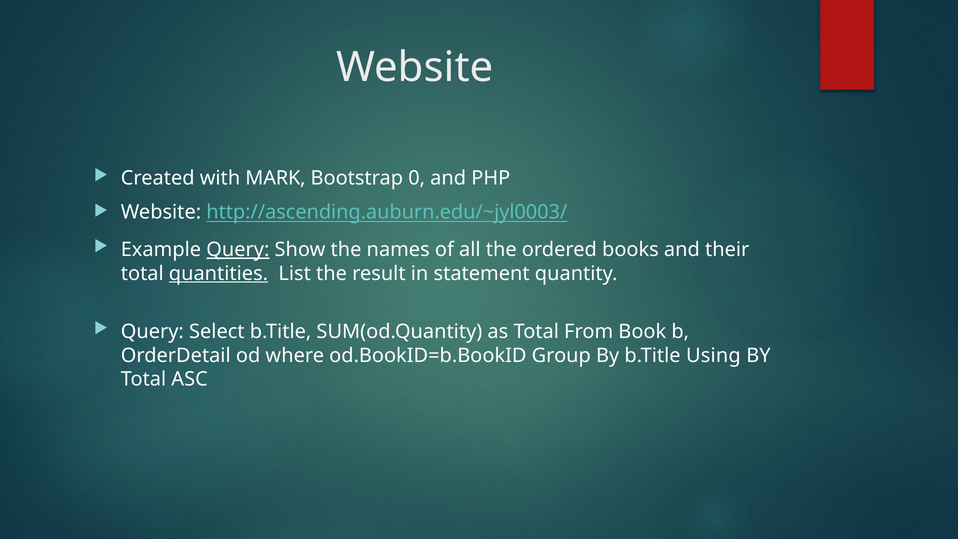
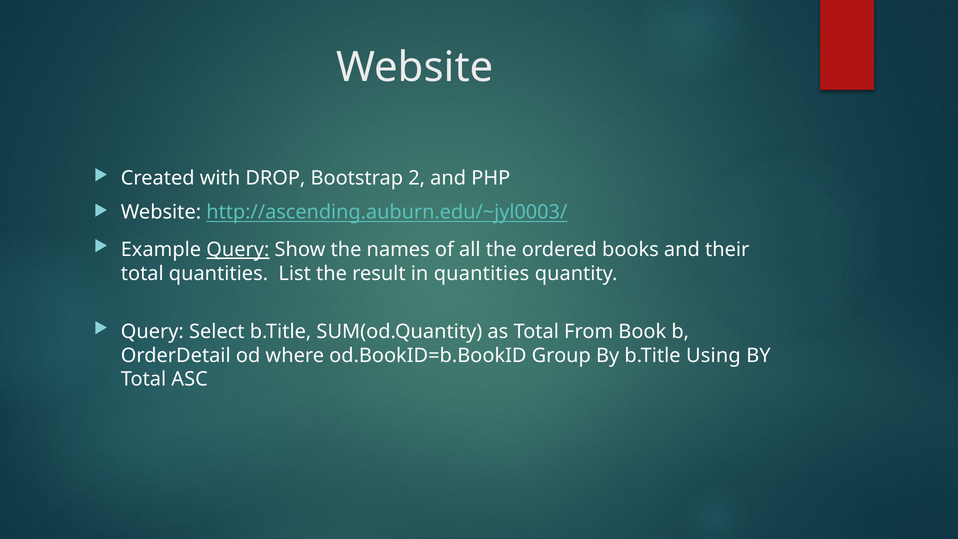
MARK: MARK -> DROP (275, 178)
0: 0 -> 2 (417, 178)
quantities underline: present -> none (218, 273)
in statement: statement -> quantities (482, 273)
